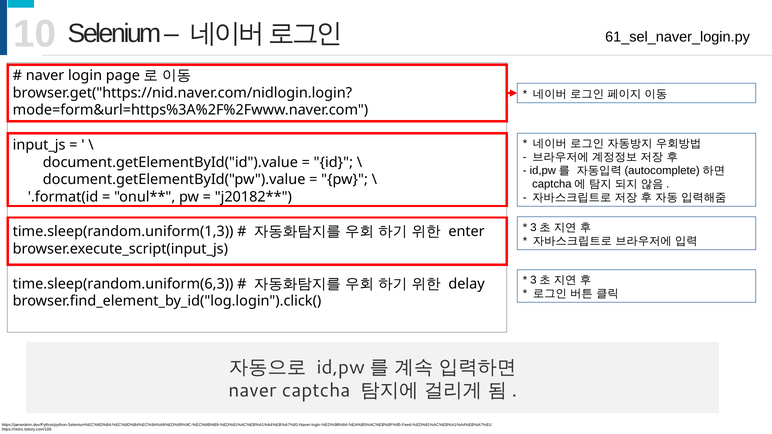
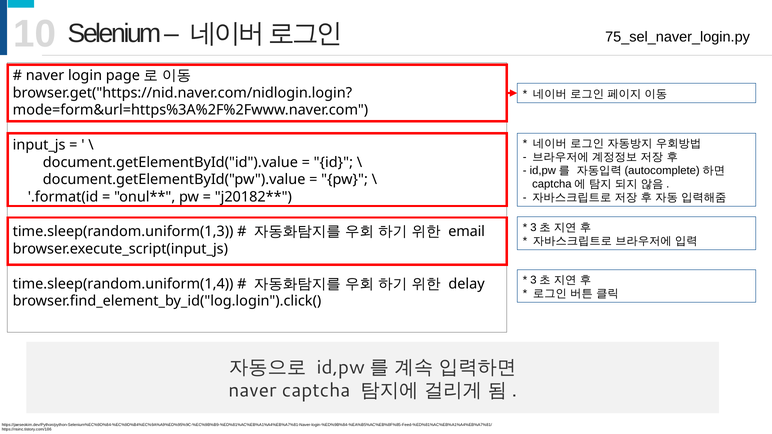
61_sel_naver_login.py: 61_sel_naver_login.py -> 75_sel_naver_login.py (678, 37)
enter: enter -> email (467, 232)
time.sleep(random.uniform(6,3: time.sleep(random.uniform(6,3 -> time.sleep(random.uniform(1,4 (123, 284)
